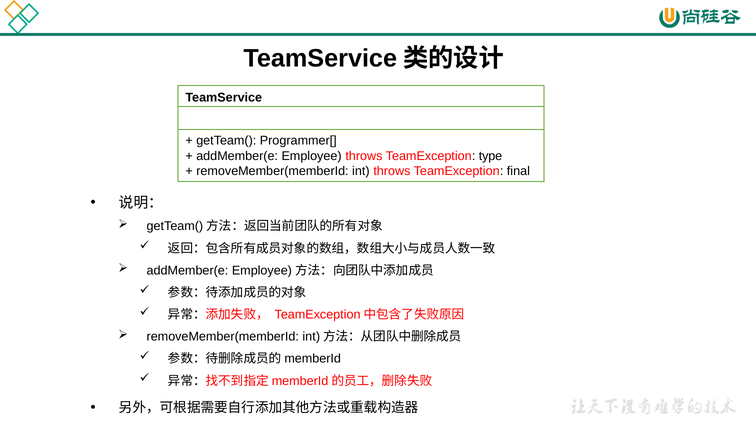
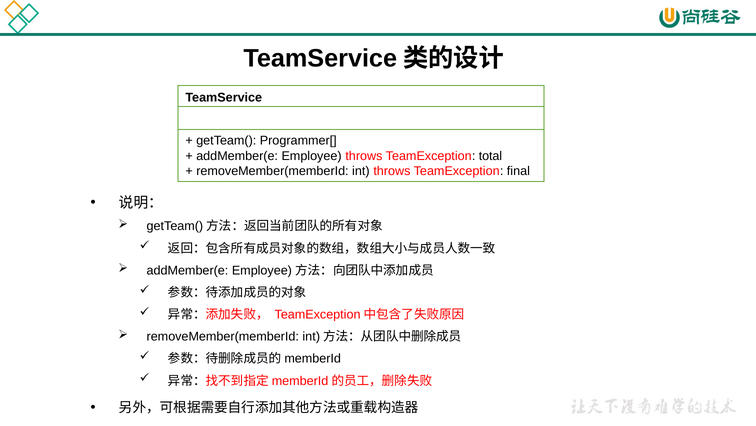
type: type -> total (490, 156)
